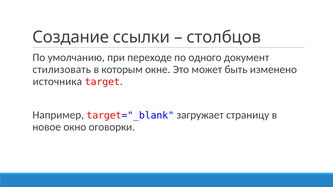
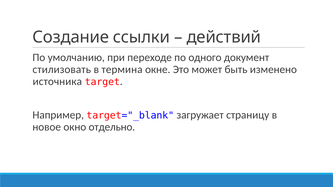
столбцов: столбцов -> действий (224, 37)
которым: которым -> термина (122, 70)
оговорки: оговорки -> отдельно (112, 127)
